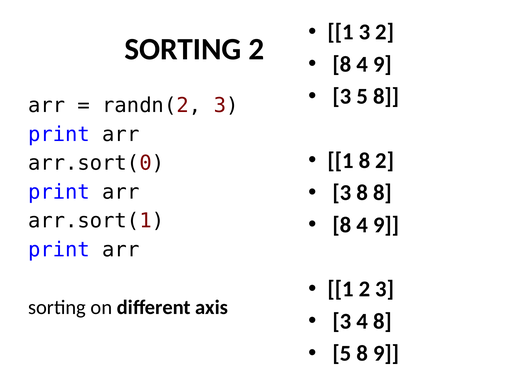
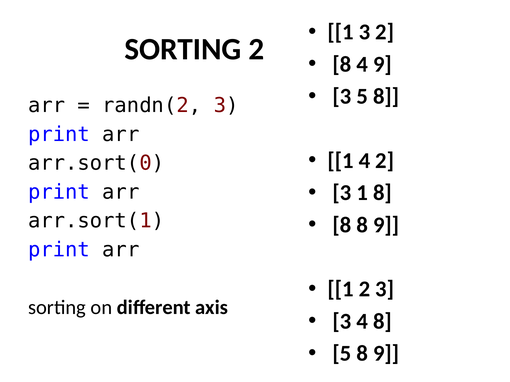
1 8: 8 -> 4 (364, 161)
3 8: 8 -> 1 (362, 193)
4: 4 -> 8 (362, 225)
